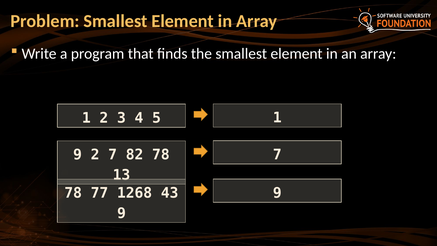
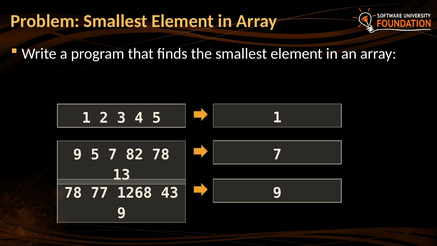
9 2: 2 -> 5 (95, 155)
